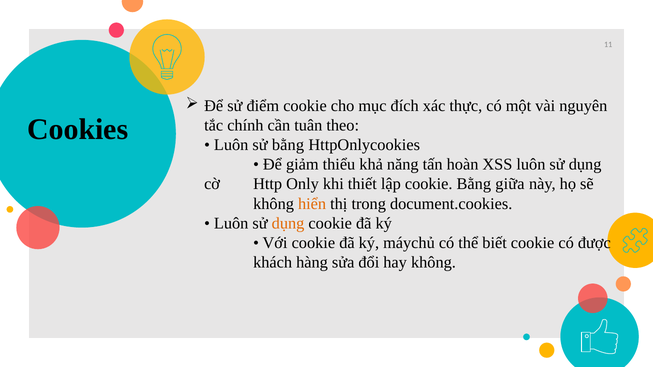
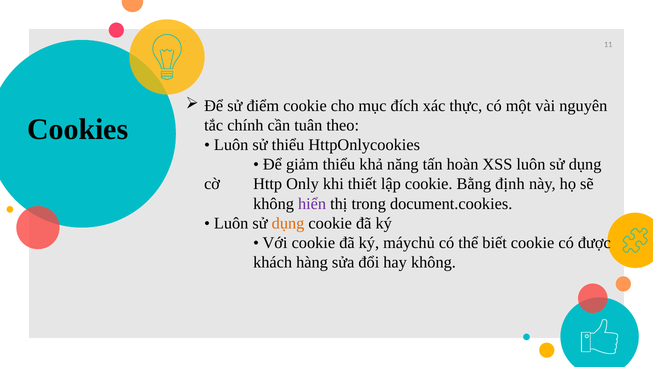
sử bằng: bằng -> thiểu (288, 145)
giữa: giữa -> định (510, 184)
hiển colour: orange -> purple (312, 204)
